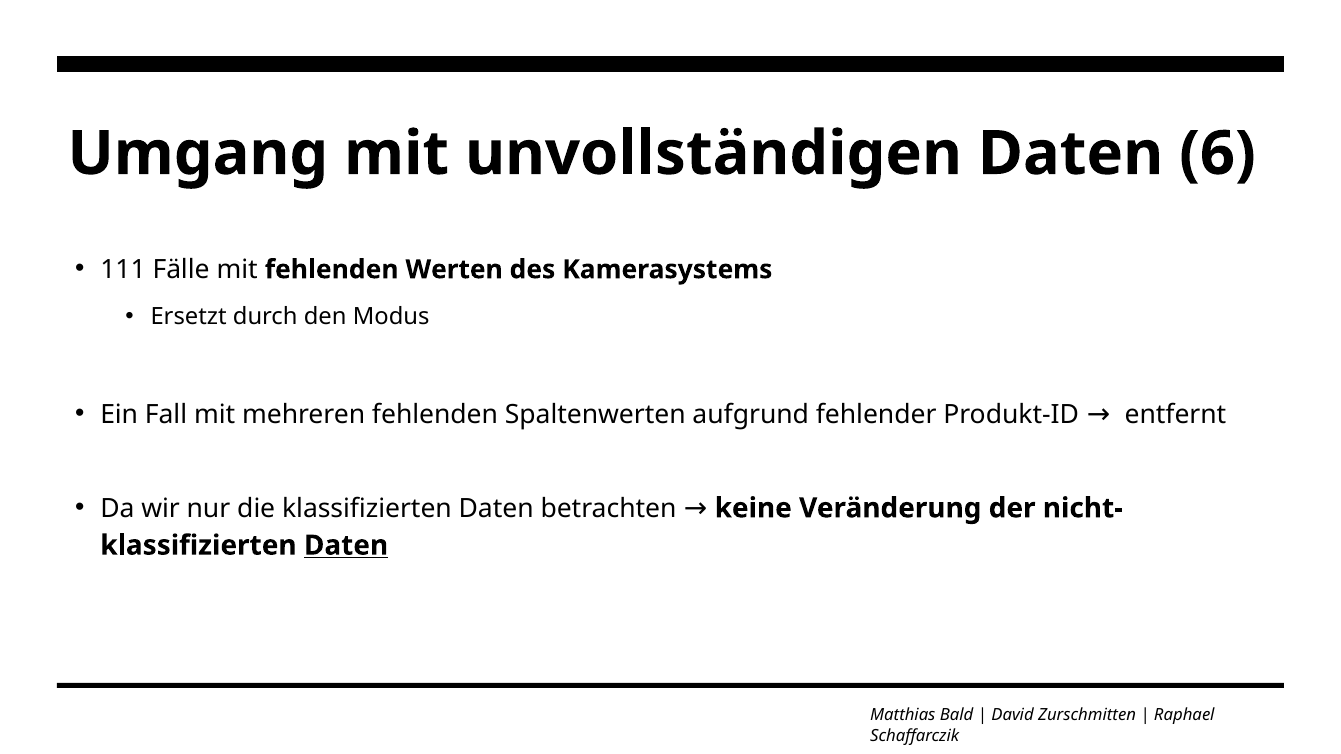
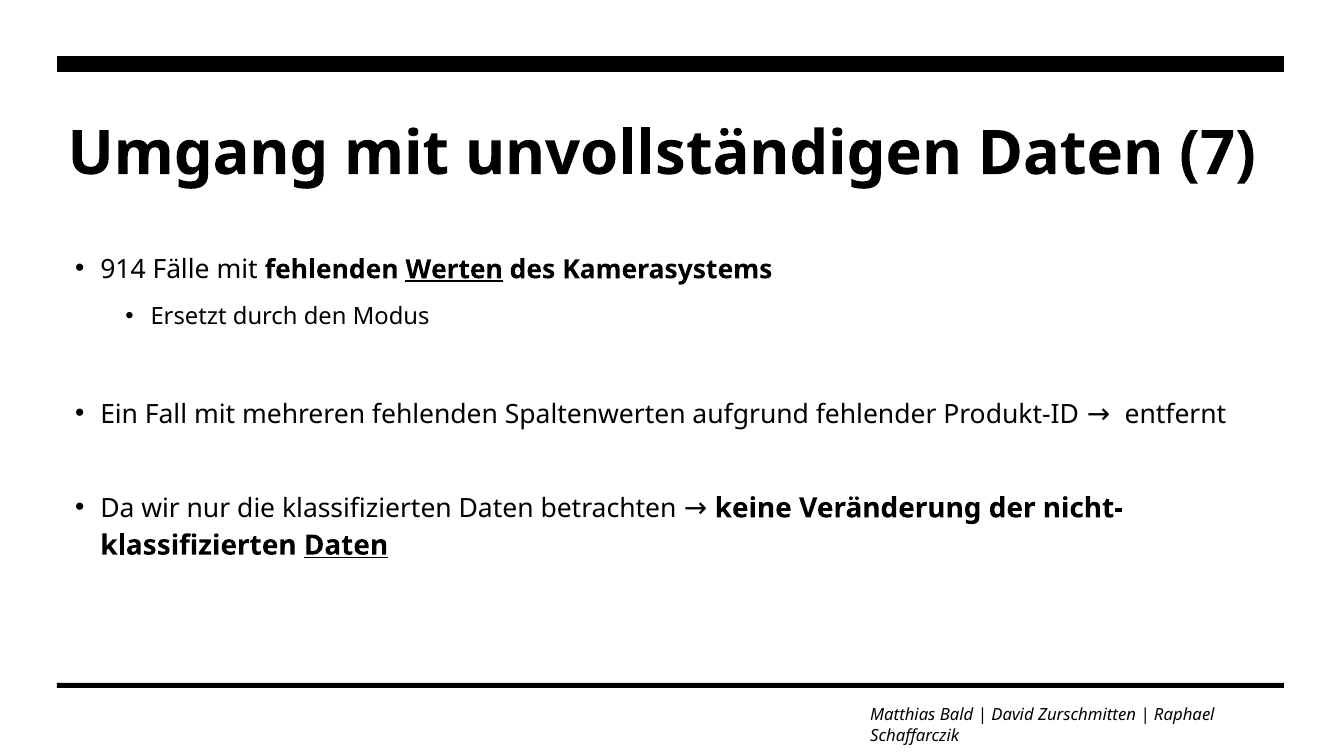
6: 6 -> 7 (1217, 154)
111: 111 -> 914 (123, 270)
Werten underline: none -> present (454, 270)
